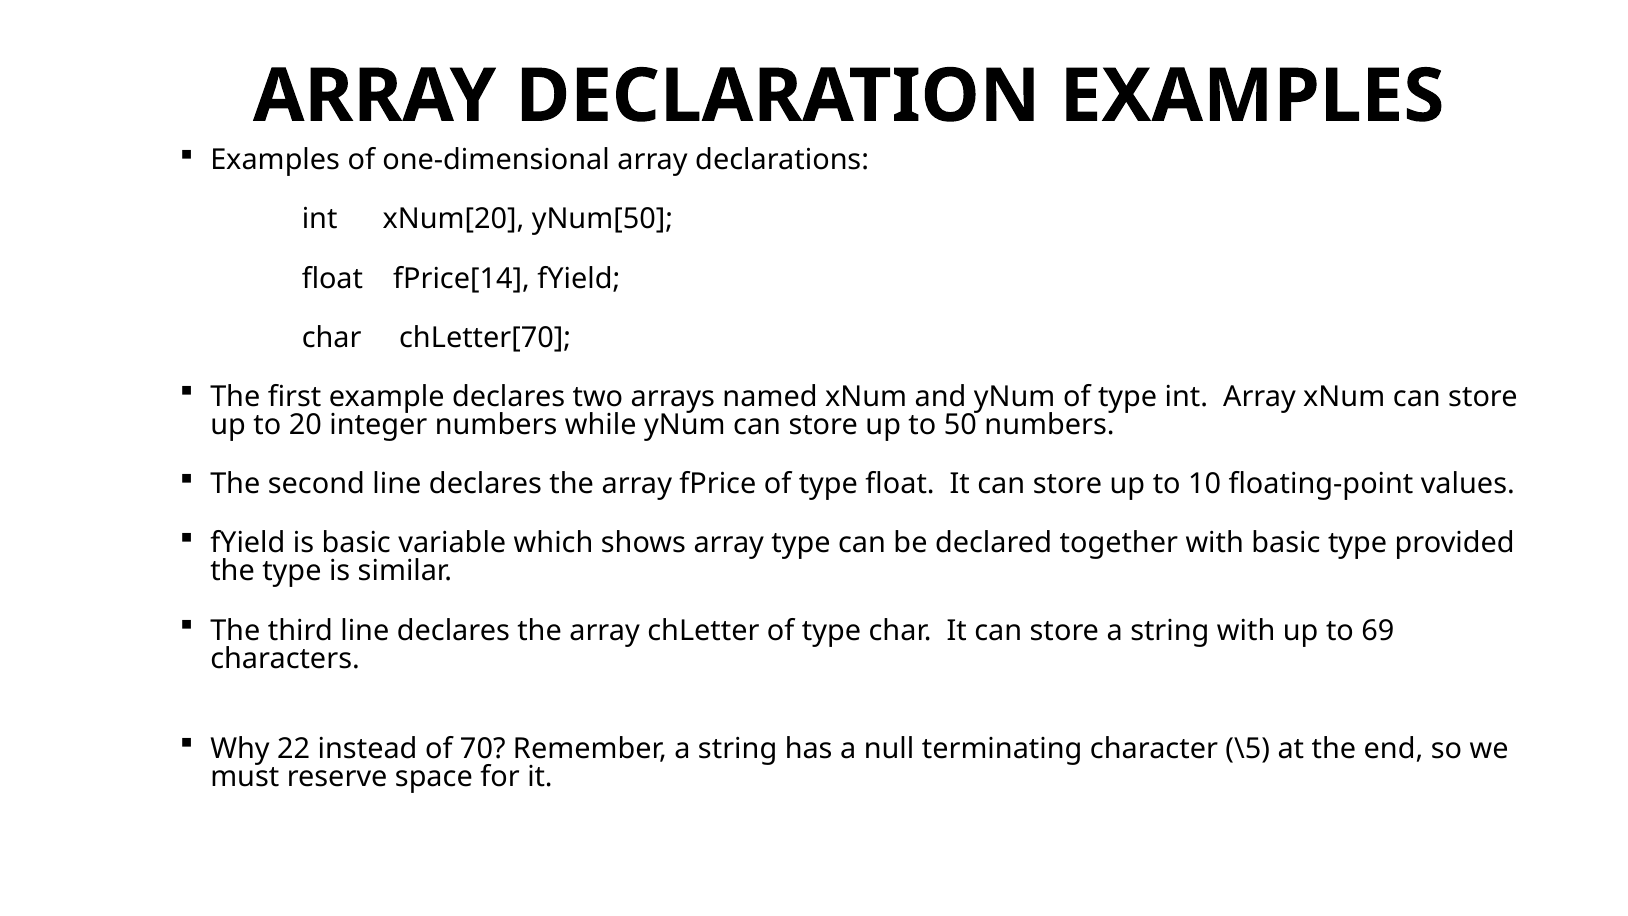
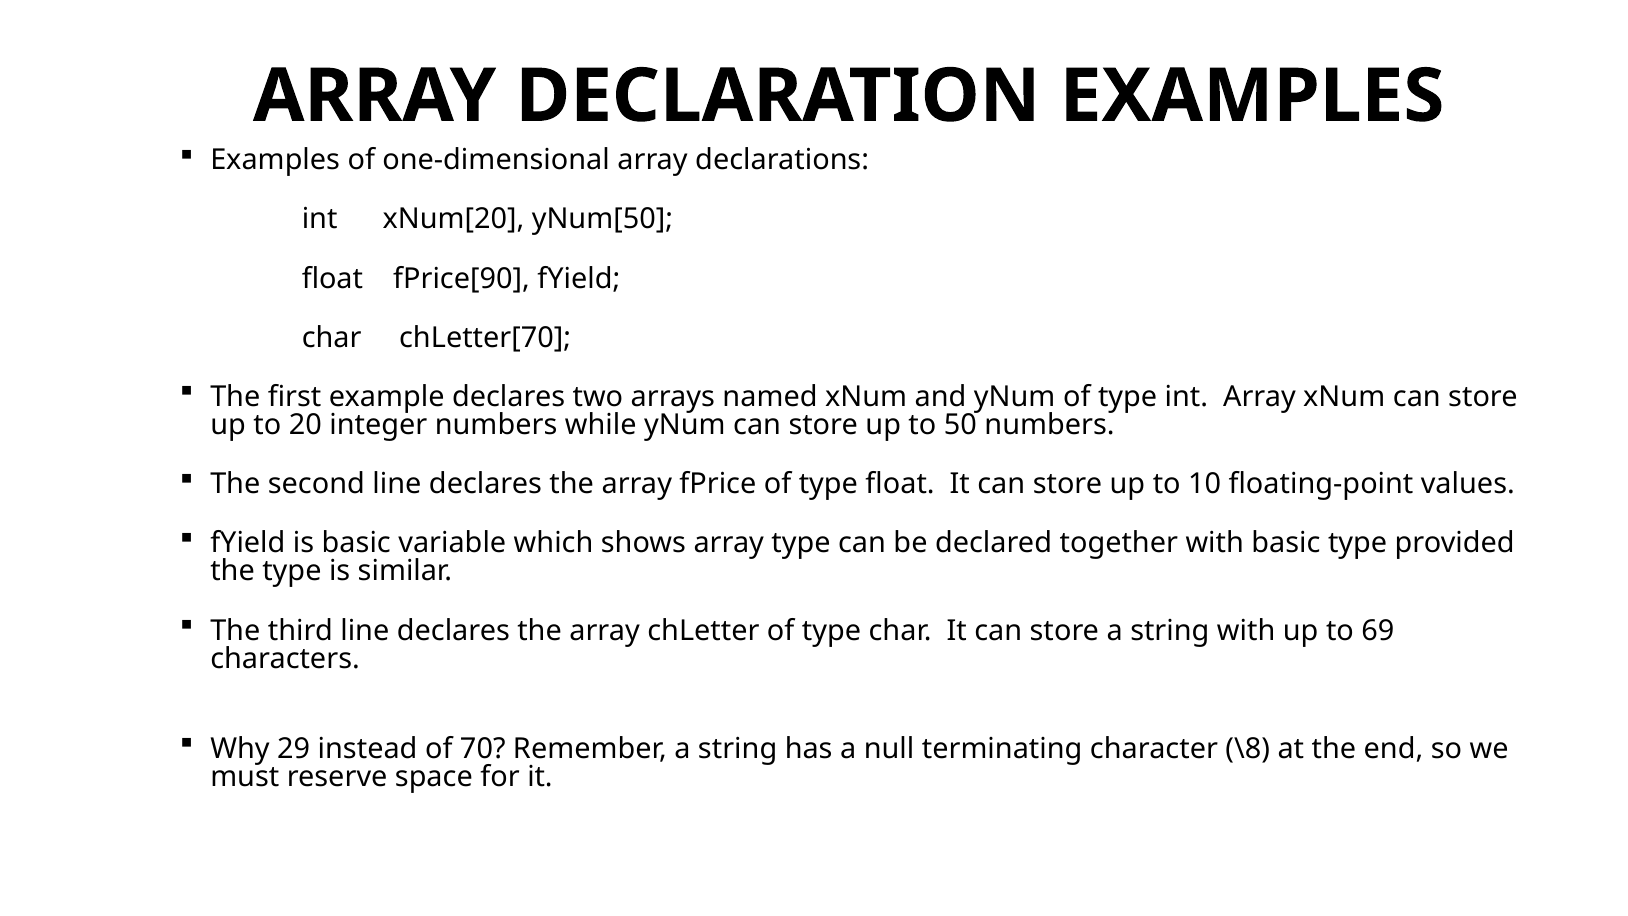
fPrice[14: fPrice[14 -> fPrice[90 (462, 278)
22: 22 -> 29 (294, 749)
\5: \5 -> \8 (1248, 749)
